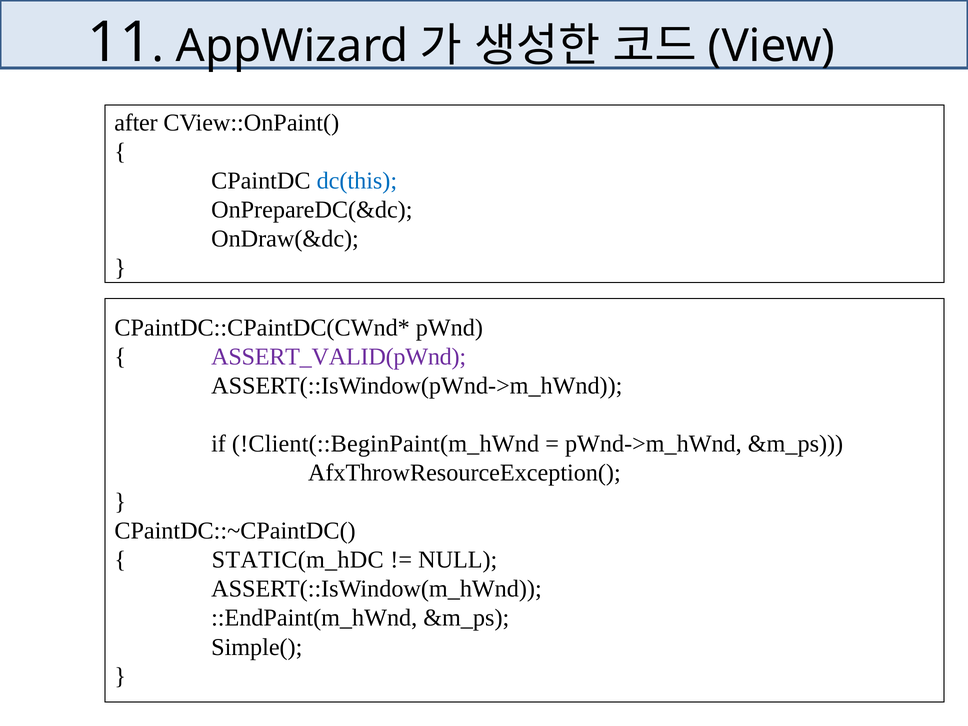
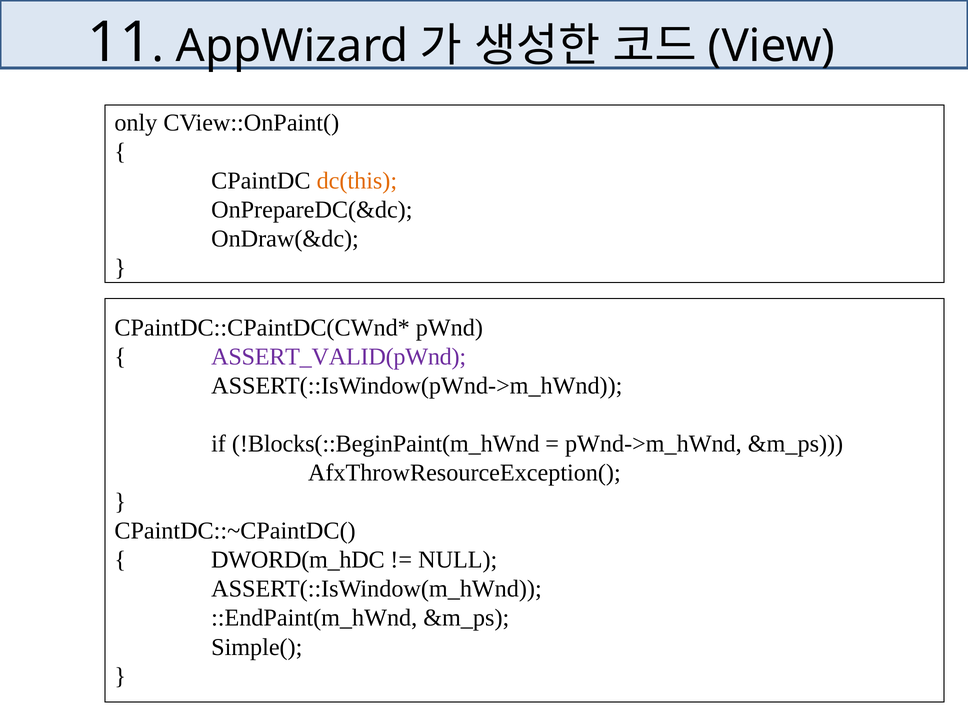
after: after -> only (136, 123)
dc(this colour: blue -> orange (357, 181)
!Client(::BeginPaint(m_hWnd: !Client(::BeginPaint(m_hWnd -> !Blocks(::BeginPaint(m_hWnd (386, 444)
STATIC(m_hDC: STATIC(m_hDC -> DWORD(m_hDC (298, 560)
